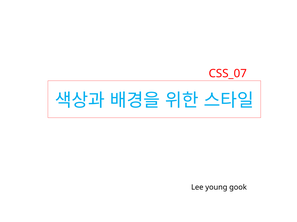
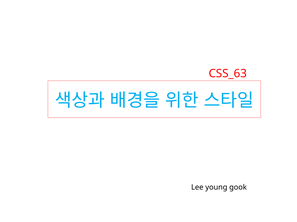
CSS_07: CSS_07 -> CSS_63 (228, 74)
